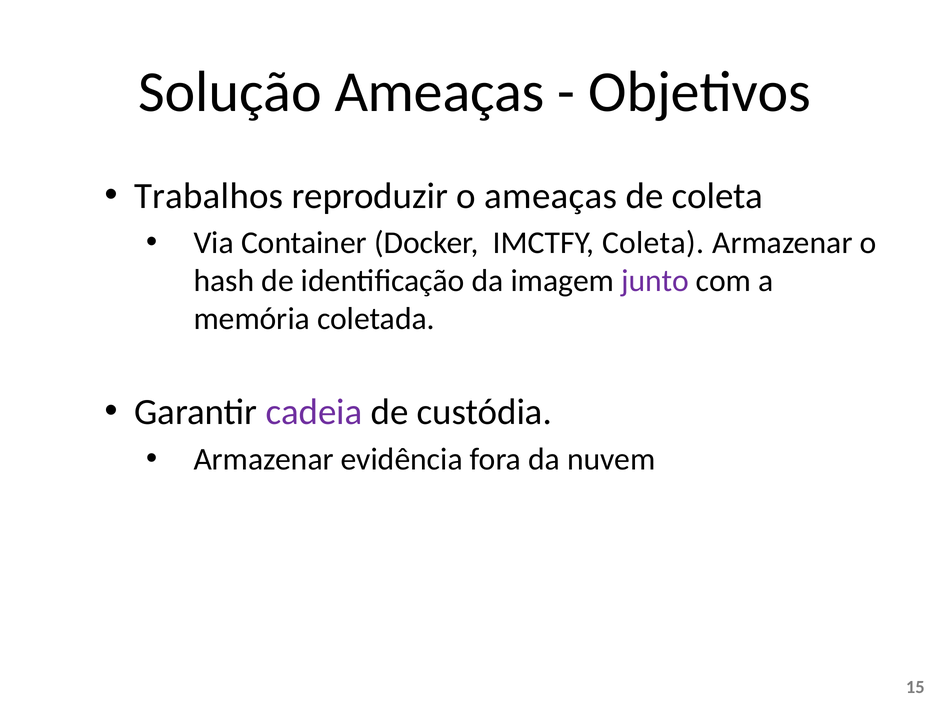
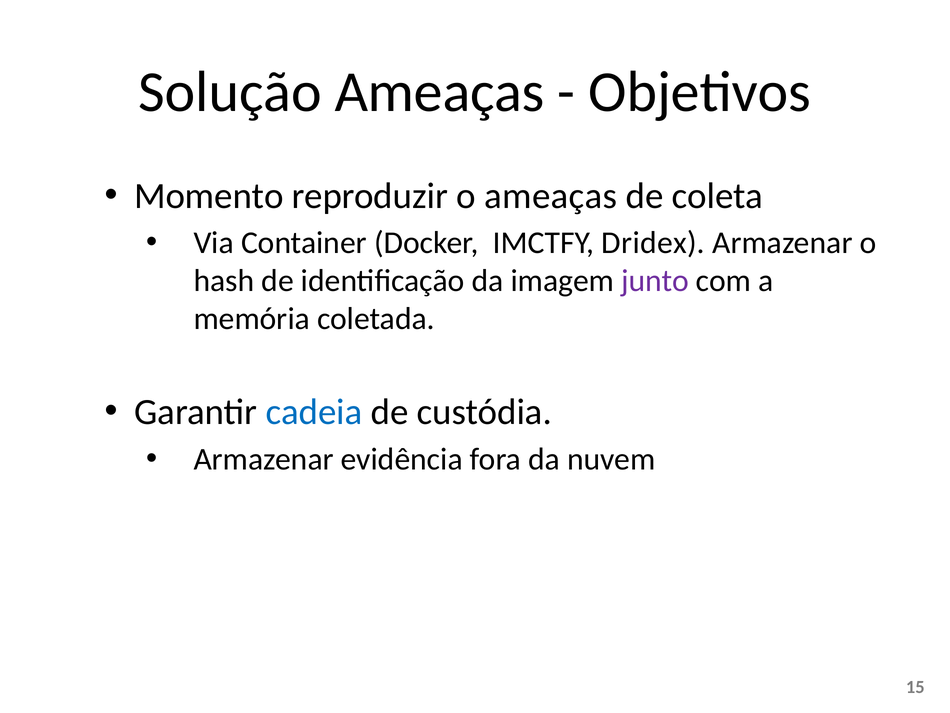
Trabalhos: Trabalhos -> Momento (209, 196)
IMCTFY Coleta: Coleta -> Dridex (653, 243)
cadeia colour: purple -> blue (314, 412)
